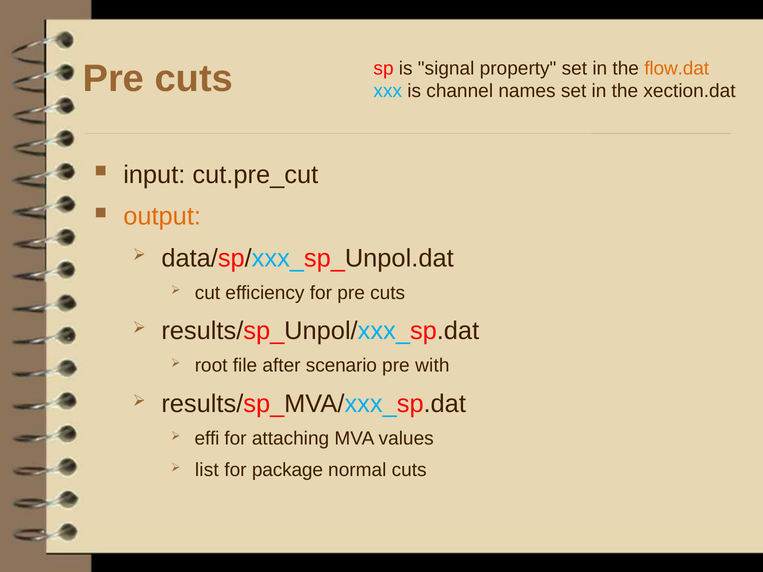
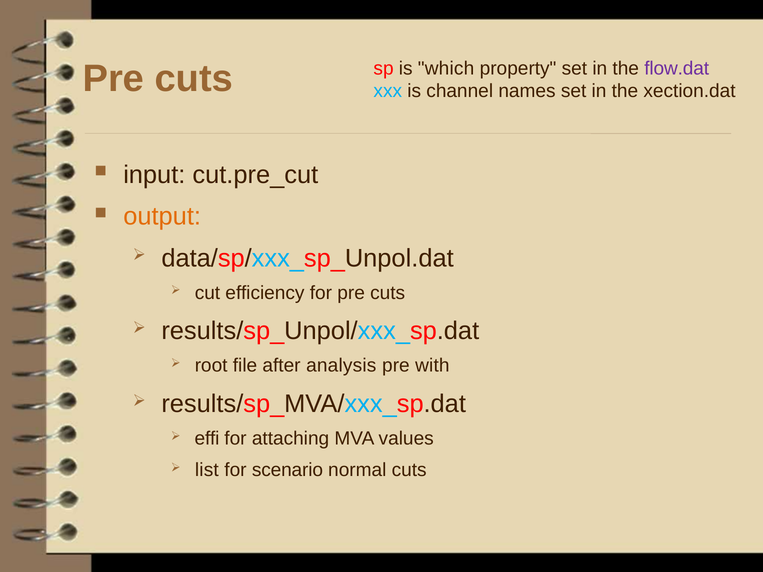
signal: signal -> which (446, 68)
flow.dat colour: orange -> purple (677, 68)
scenario: scenario -> analysis (341, 366)
package: package -> scenario (287, 470)
